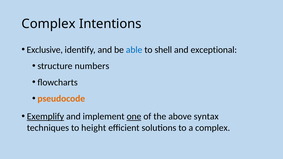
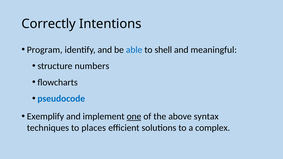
Complex: Complex -> Correctly (49, 24)
Exclusive: Exclusive -> Program (45, 50)
exceptional: exceptional -> meaningful (214, 50)
pseudocode colour: orange -> blue (61, 99)
Exemplify underline: present -> none (45, 117)
height: height -> places (94, 128)
